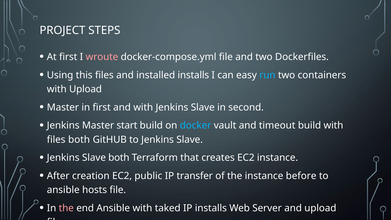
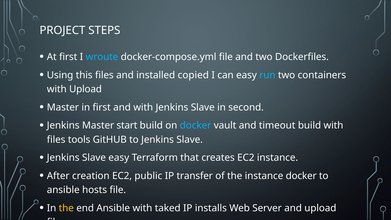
wroute colour: pink -> light blue (102, 57)
installed installs: installs -> copied (193, 75)
files both: both -> tools (79, 140)
Slave both: both -> easy (119, 158)
instance before: before -> docker (301, 176)
the colour: pink -> yellow (66, 208)
